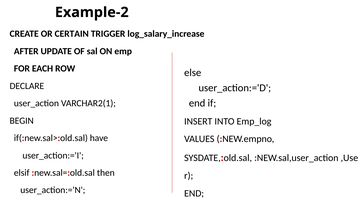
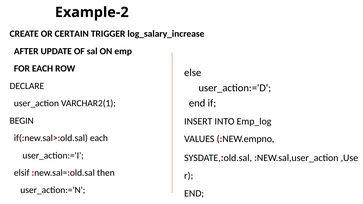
if(:new.sal>:old.sal have: have -> each (99, 138)
